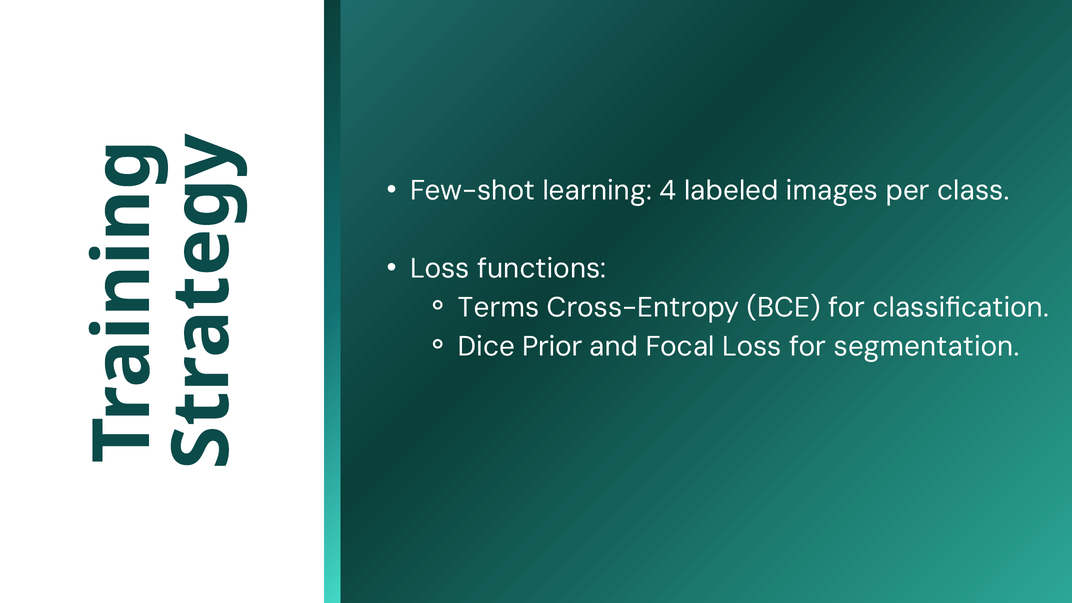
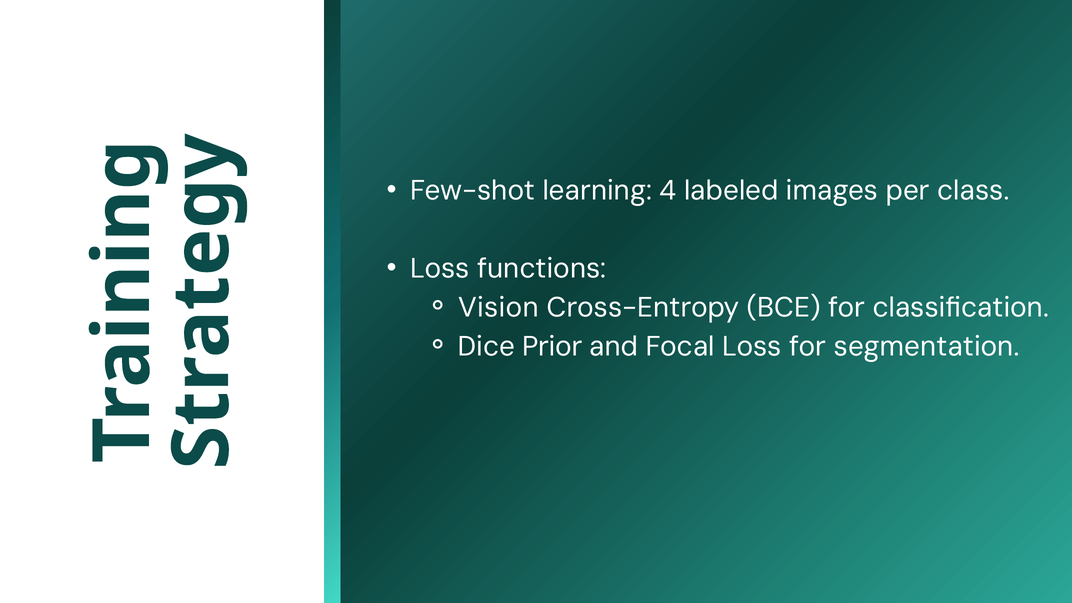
Terms: Terms -> Vision (498, 308)
